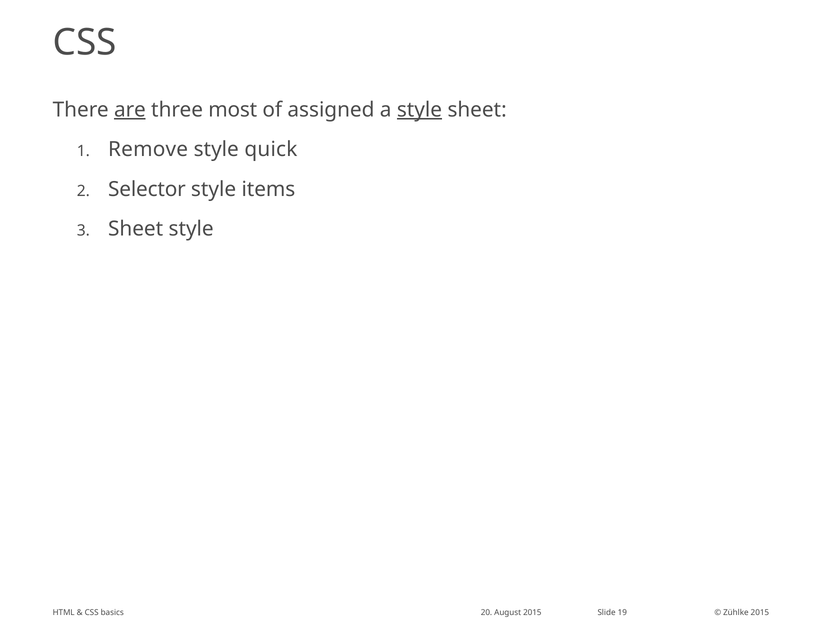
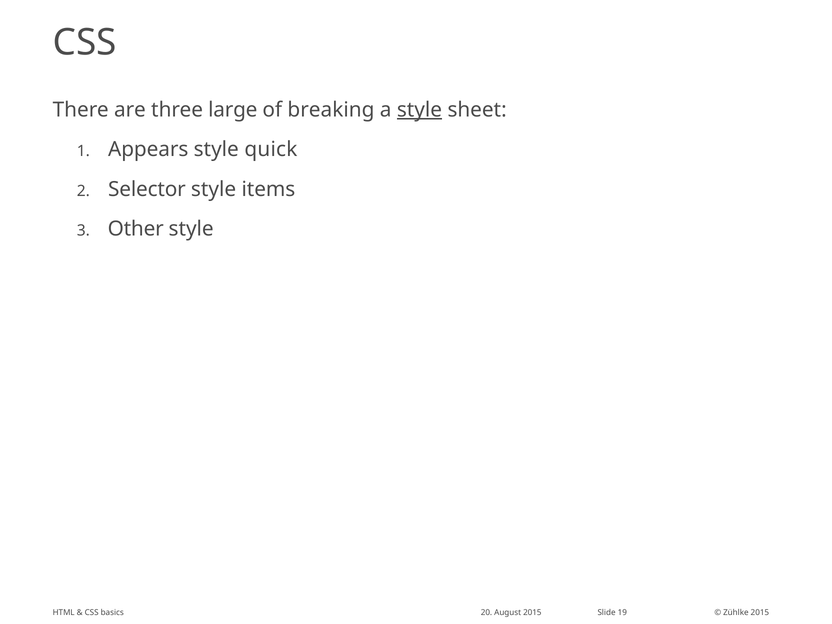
are underline: present -> none (130, 110)
most: most -> large (233, 110)
assigned: assigned -> breaking (331, 110)
Remove: Remove -> Appears (148, 149)
Sheet: Sheet -> Other (136, 229)
